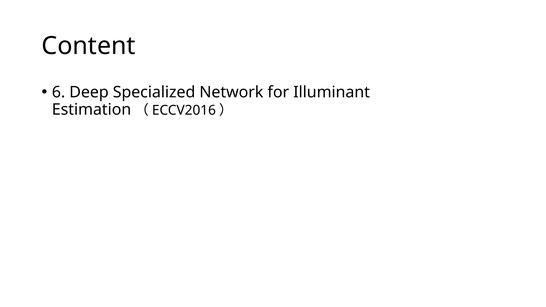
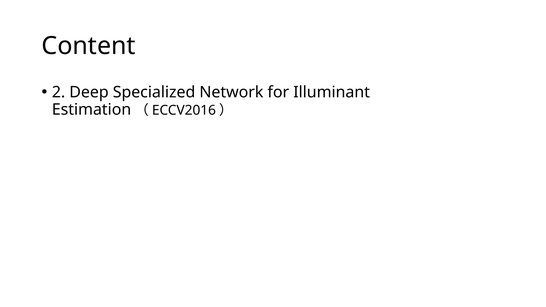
6: 6 -> 2 (59, 92)
